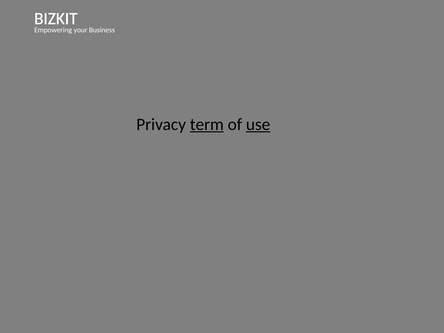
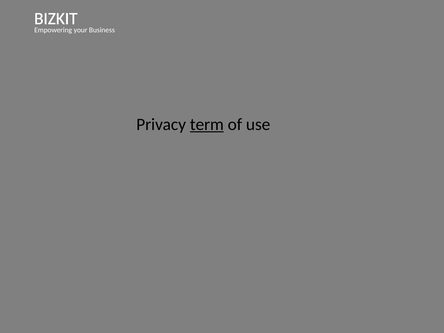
use underline: present -> none (258, 124)
